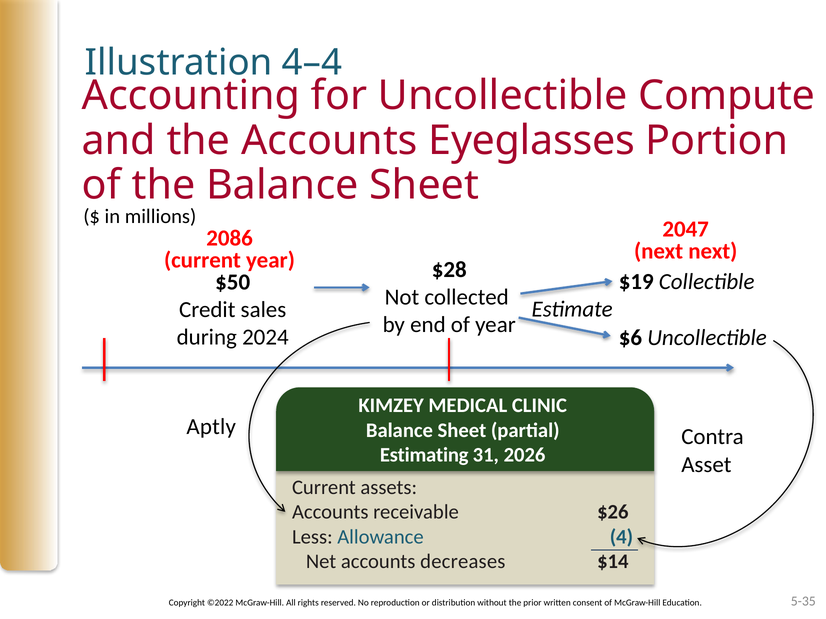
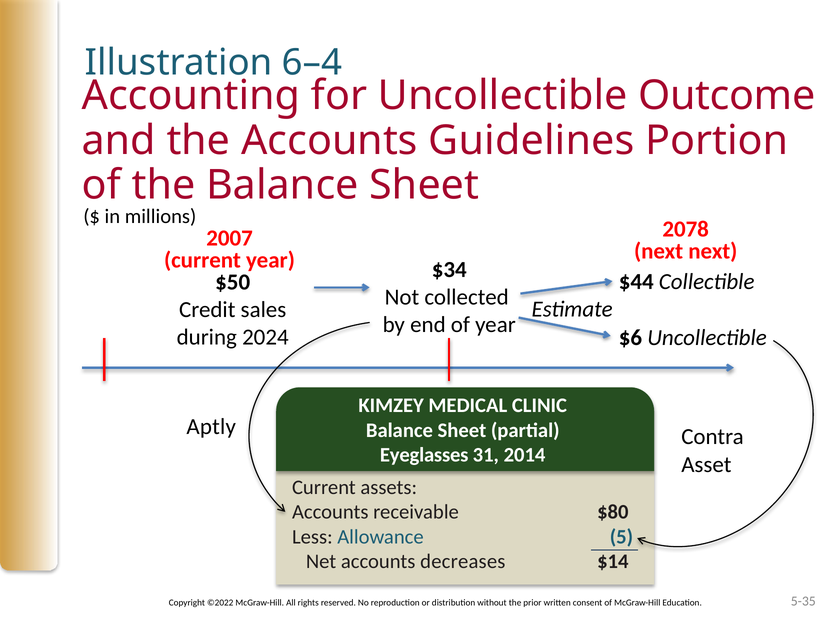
4–4: 4–4 -> 6–4 (312, 63)
Compute: Compute -> Outcome (727, 96)
Eyeglasses: Eyeglasses -> Guidelines (531, 141)
2047: 2047 -> 2078 (686, 229)
2086: 2086 -> 2007 (230, 238)
$28: $28 -> $34 (449, 270)
$19: $19 -> $44 (636, 282)
Estimating: Estimating -> Eyeglasses (424, 455)
2026: 2026 -> 2014 (525, 455)
$26: $26 -> $80 (613, 512)
4: 4 -> 5 (621, 537)
